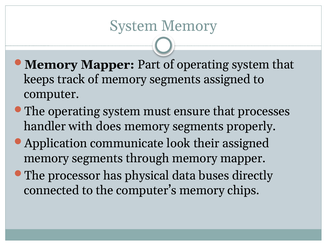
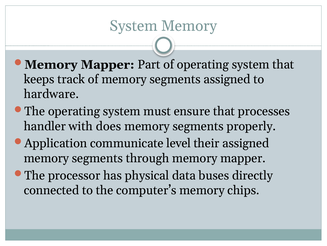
computer: computer -> hardware (51, 94)
look: look -> level (179, 143)
